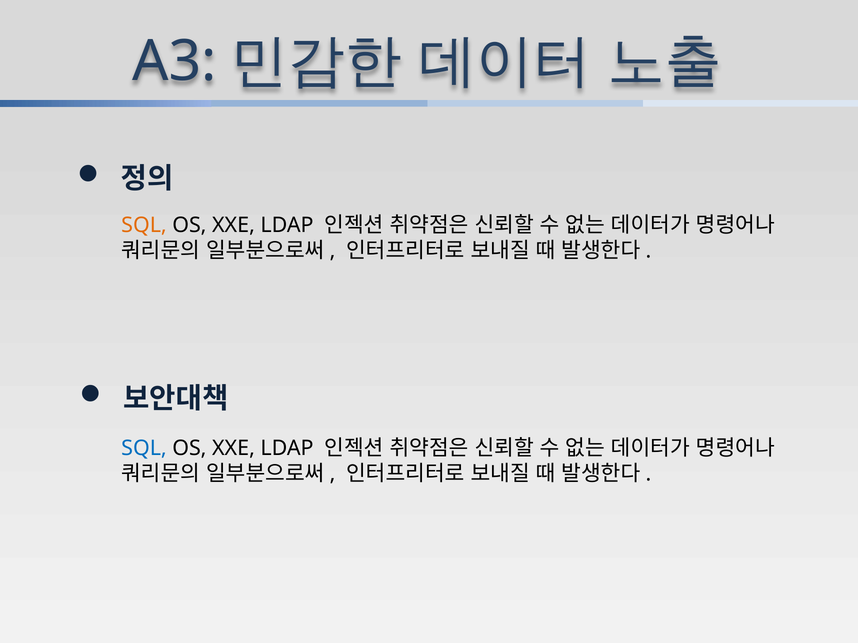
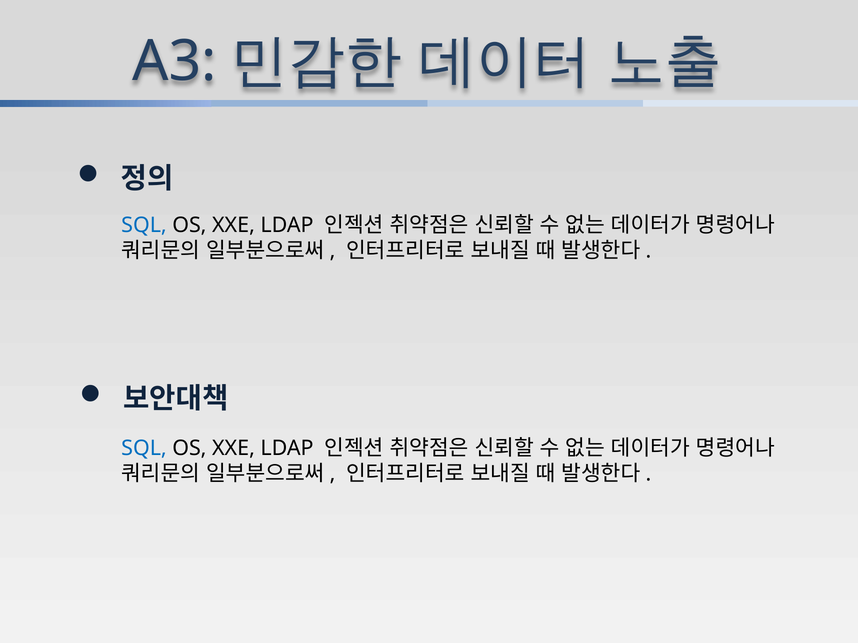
SQL colour: orange -> blue (144, 225)
